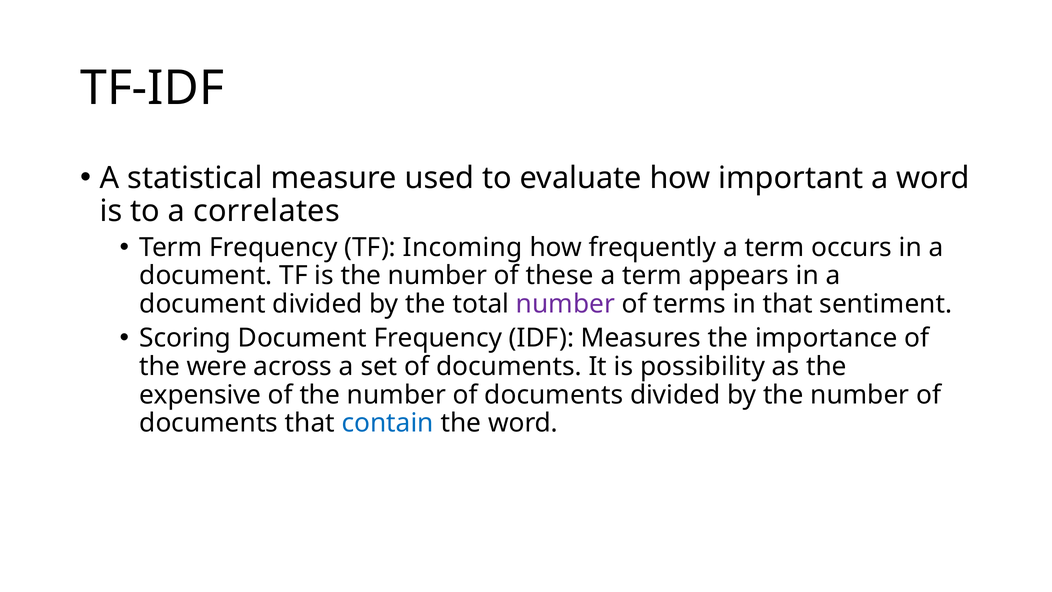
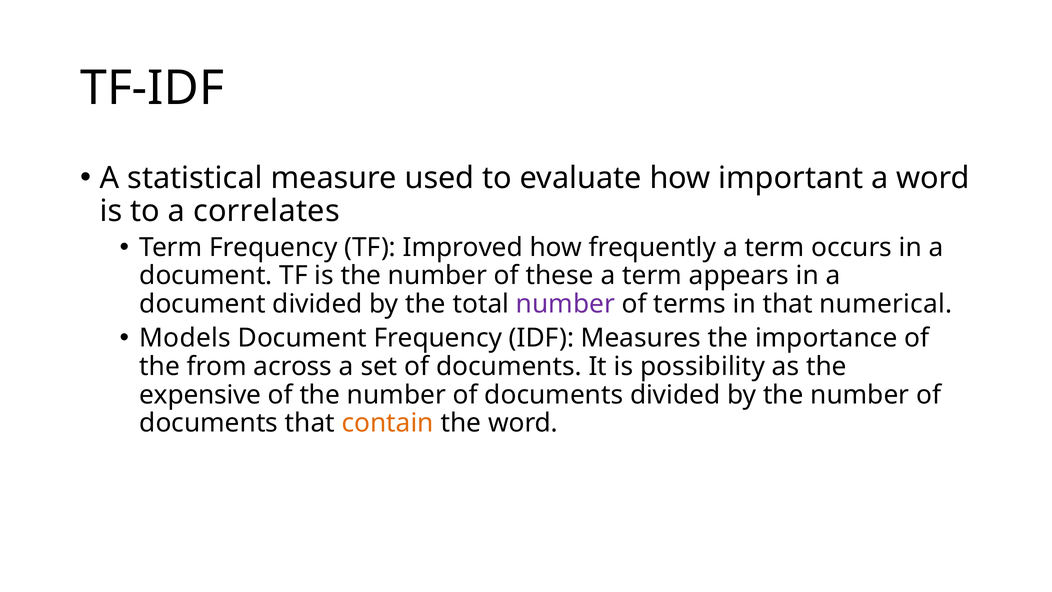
Incoming: Incoming -> Improved (463, 247)
sentiment: sentiment -> numerical (886, 304)
Scoring: Scoring -> Models (185, 338)
were: were -> from (217, 366)
contain colour: blue -> orange (388, 423)
